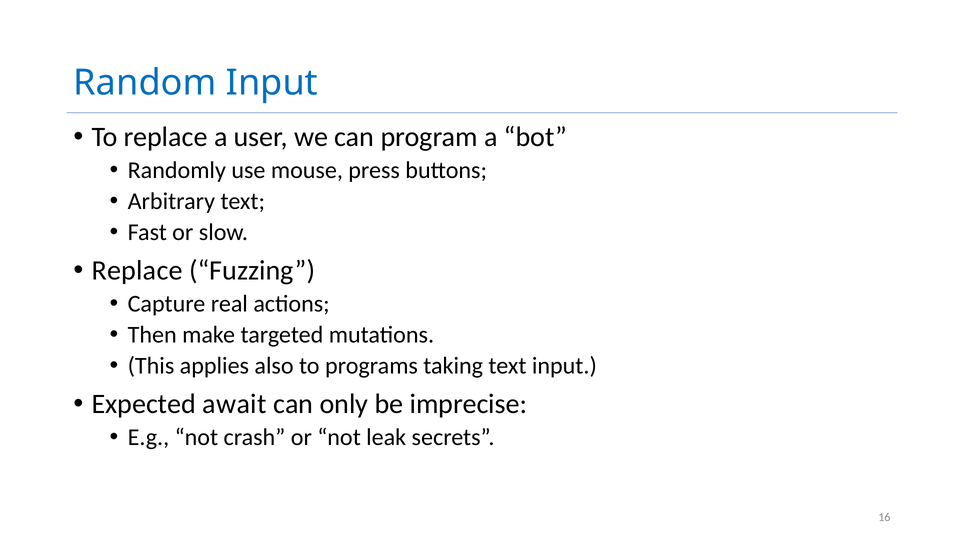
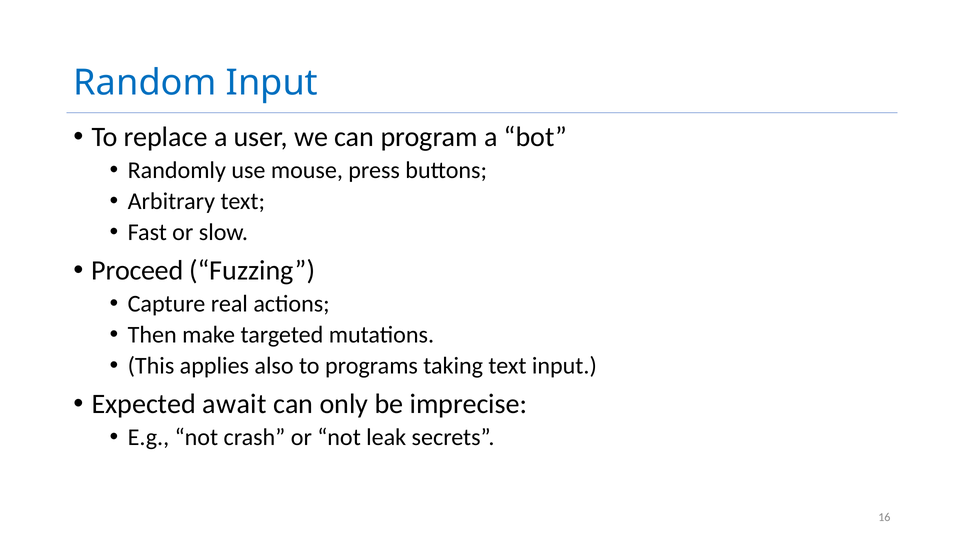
Replace: Replace -> Proceed (137, 271)
